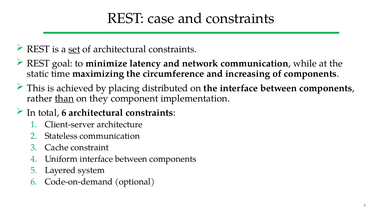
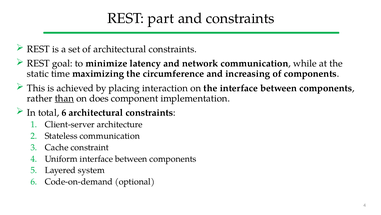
case: case -> part (161, 18)
set underline: present -> none (74, 49)
distributed: distributed -> interaction (165, 88)
they: they -> does (99, 98)
